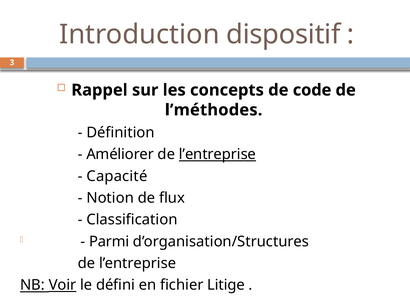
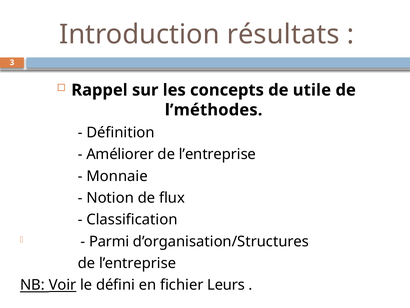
dispositif: dispositif -> résultats (283, 34)
code: code -> utile (312, 90)
l’entreprise underline: present -> none (217, 154)
Capacité: Capacité -> Monnaie (117, 176)
Litige: Litige -> Leurs (226, 285)
